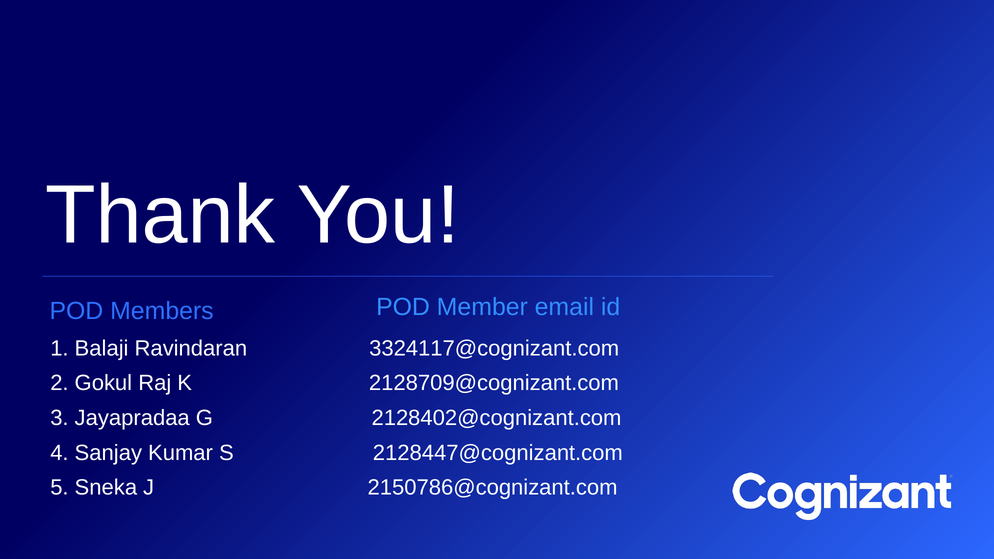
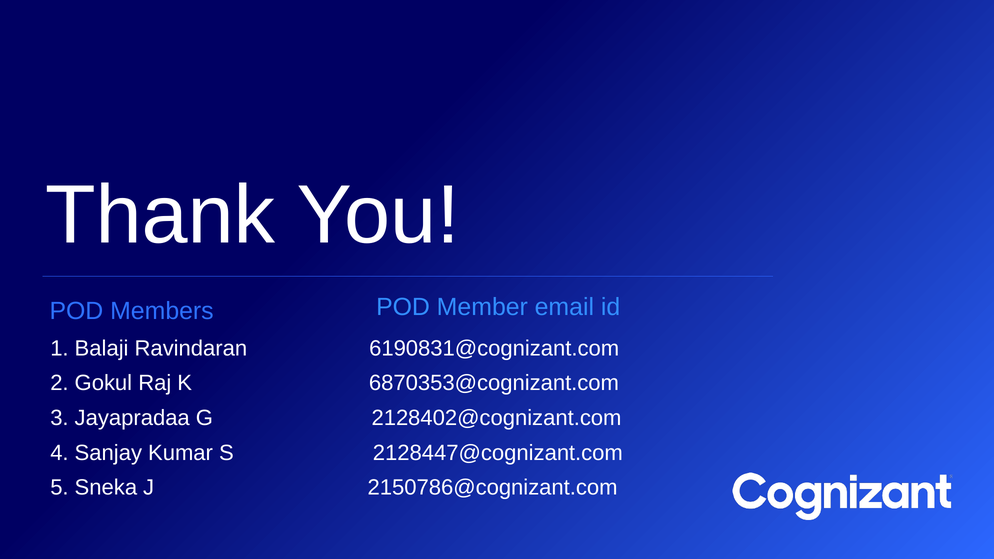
3324117@cognizant.com: 3324117@cognizant.com -> 6190831@cognizant.com (494, 349)
2128709@cognizant.com: 2128709@cognizant.com -> 6870353@cognizant.com (494, 383)
